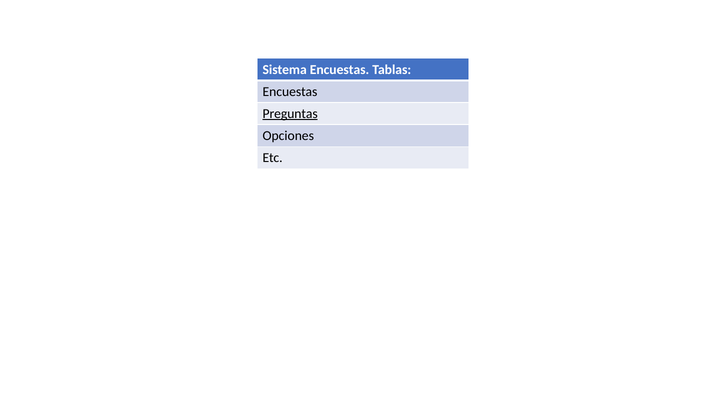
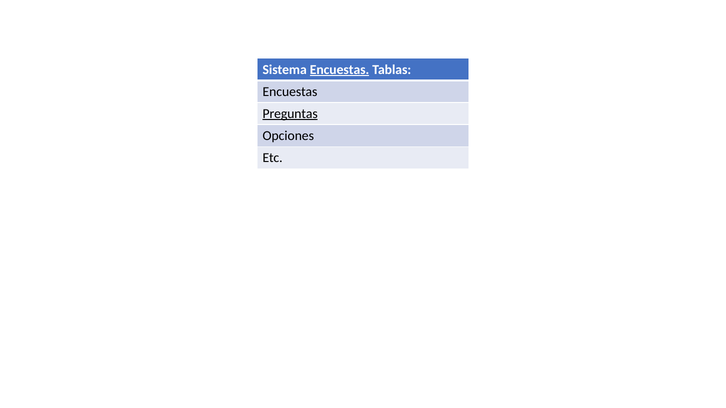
Encuestas underline: none -> present (340, 70)
